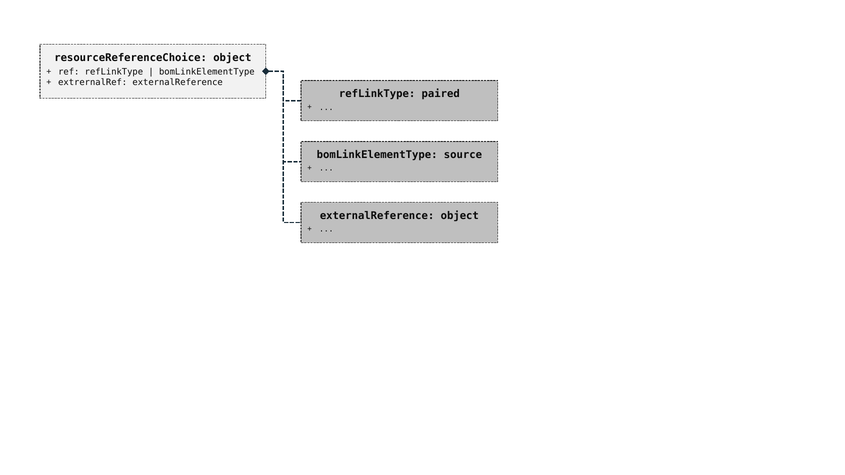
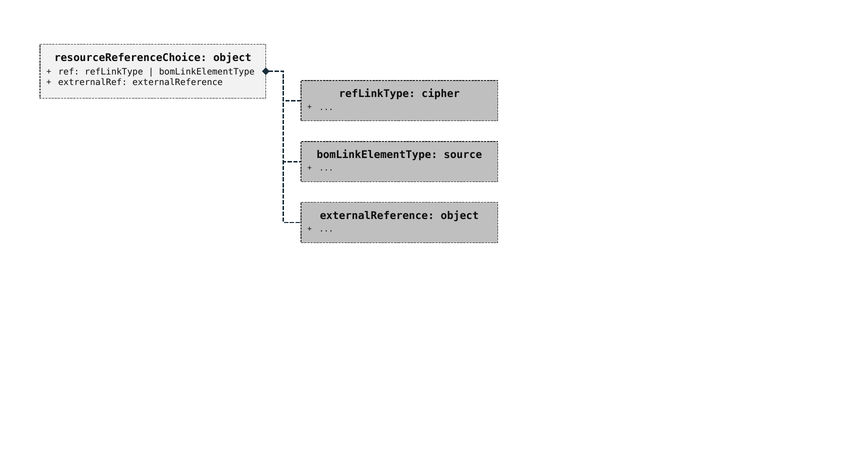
paired: paired -> cipher (441, 94)
